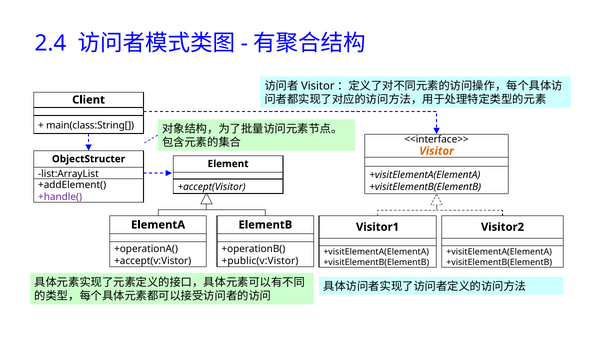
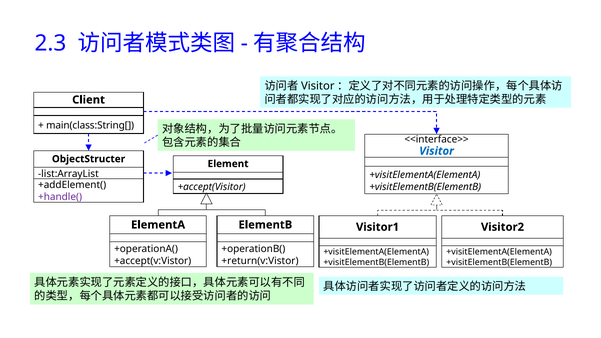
2.4: 2.4 -> 2.3 (50, 43)
Visitor colour: orange -> blue (437, 151)
+public(v:Vistor: +public(v:Vistor -> +return(v:Vistor (260, 261)
